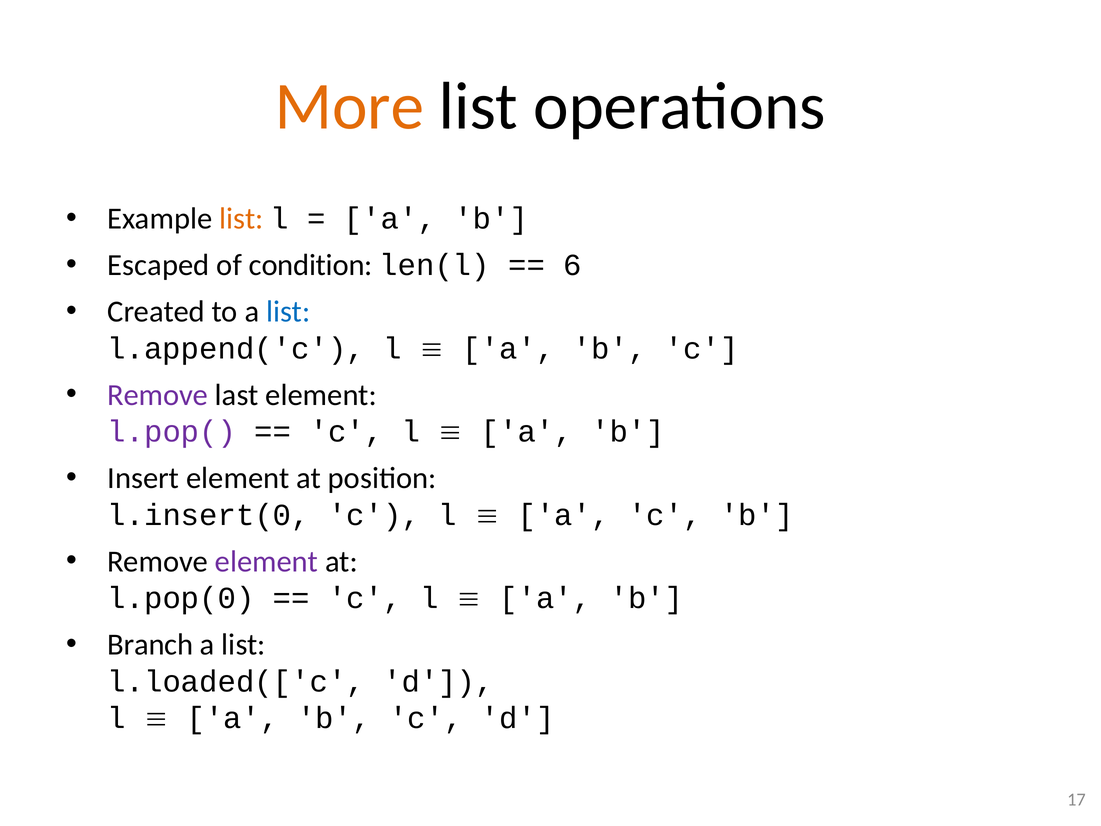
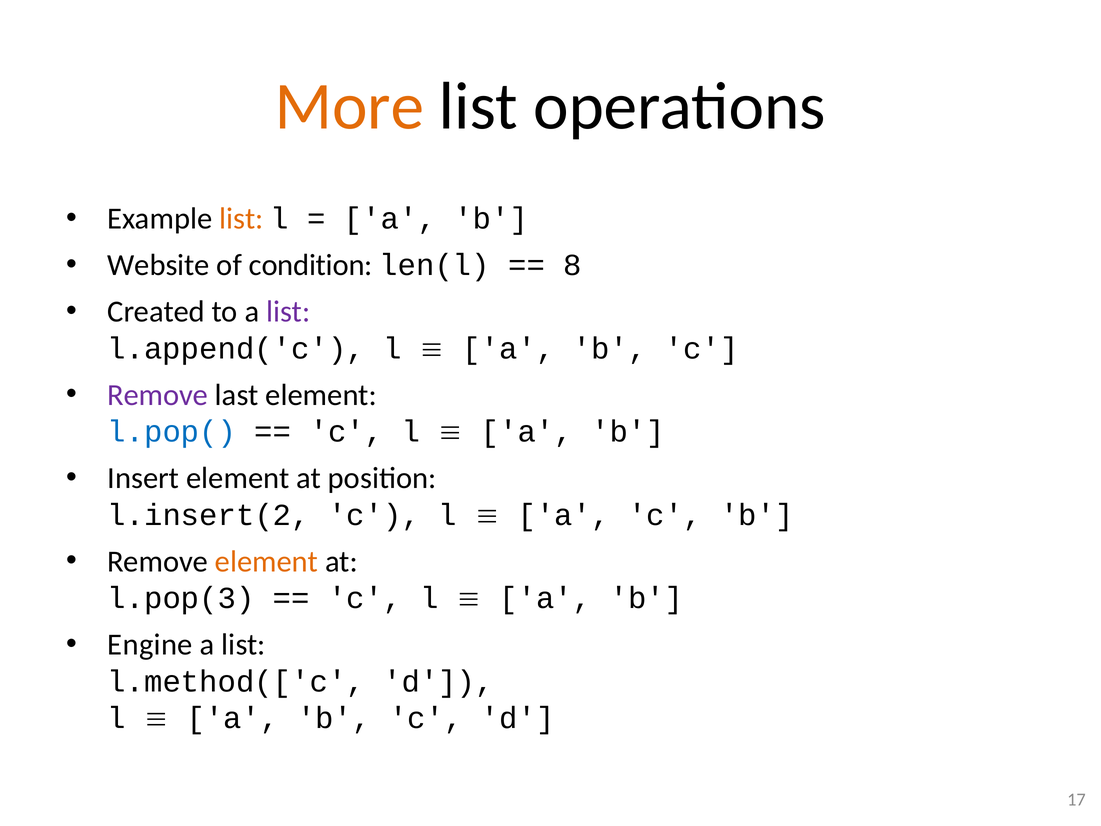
Escaped: Escaped -> Website (159, 265)
6: 6 -> 8 (573, 265)
list colour: blue -> purple (288, 312)
l.pop( colour: purple -> blue (172, 432)
l.insert(0: l.insert(0 -> l.insert(2 (209, 515)
element colour: purple -> orange (267, 561)
l.pop(0: l.pop(0 -> l.pop(3 (181, 598)
Branch: Branch -> Engine (150, 645)
l.loaded(['c: l.loaded(['c -> l.method(['c (236, 681)
